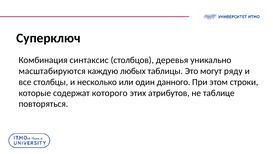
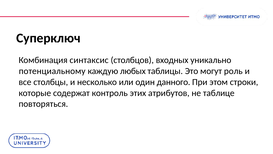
деревья: деревья -> входных (172, 60)
масштабируются: масштабируются -> потенциальному (52, 71)
ряду: ряду -> роль (233, 71)
которого: которого -> контроль (110, 93)
